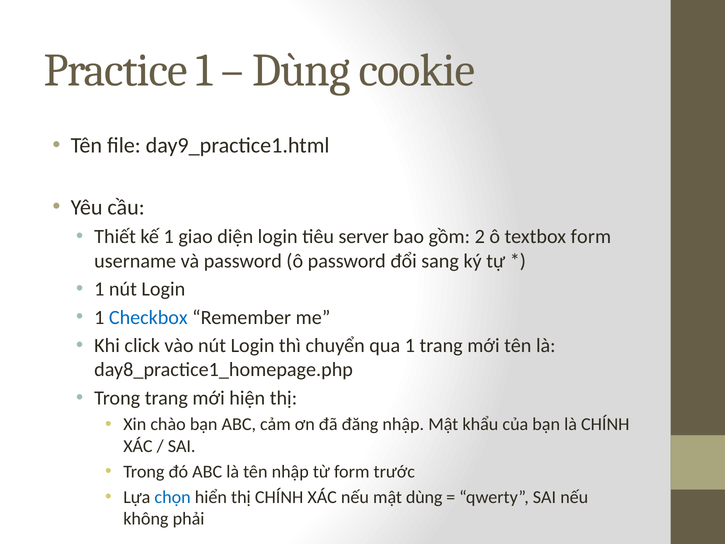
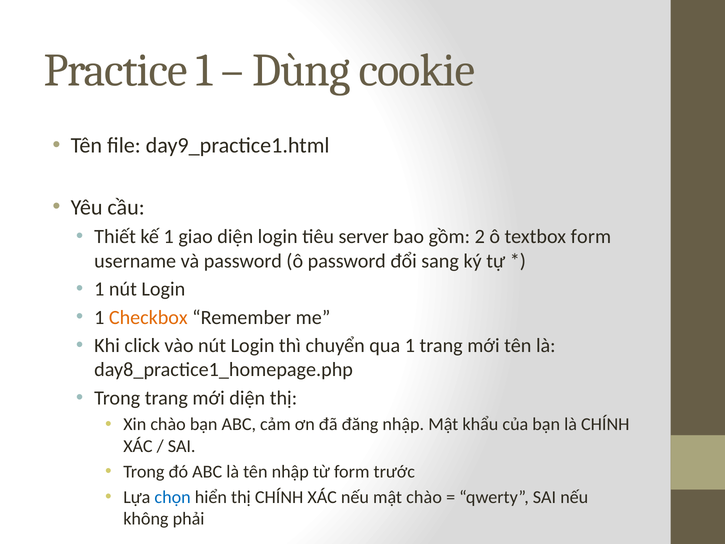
Checkbox colour: blue -> orange (148, 317)
mới hiện: hiện -> diện (247, 398)
mật dùng: dùng -> chào (424, 497)
